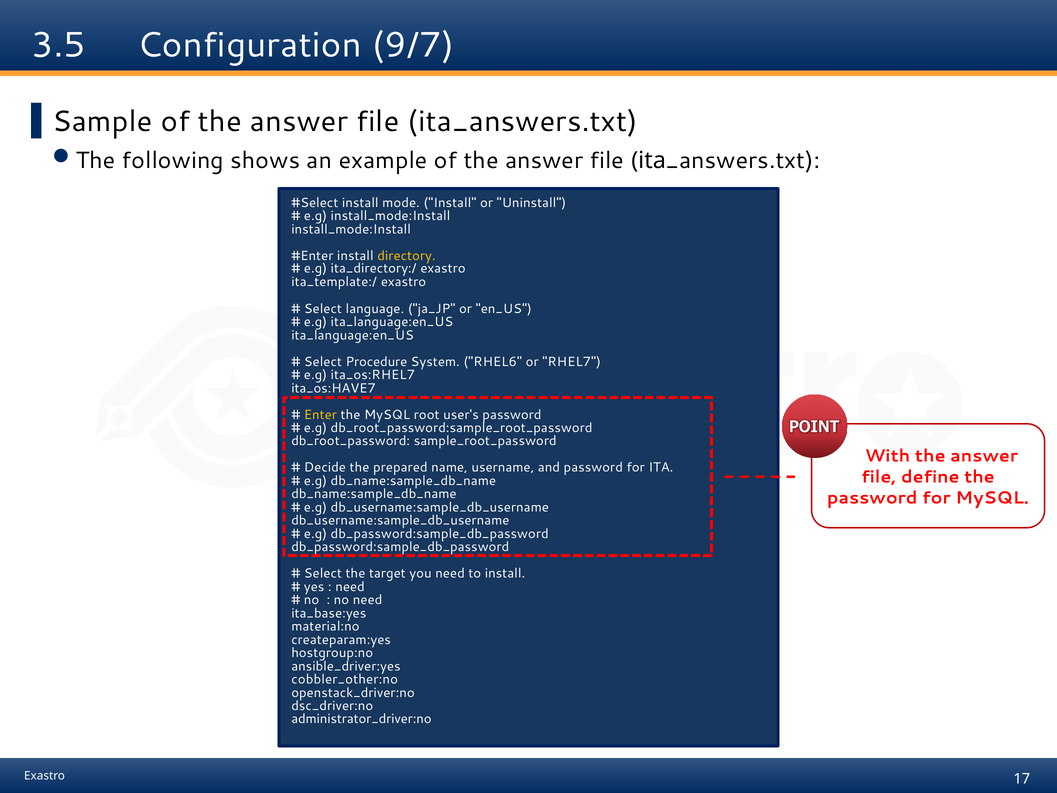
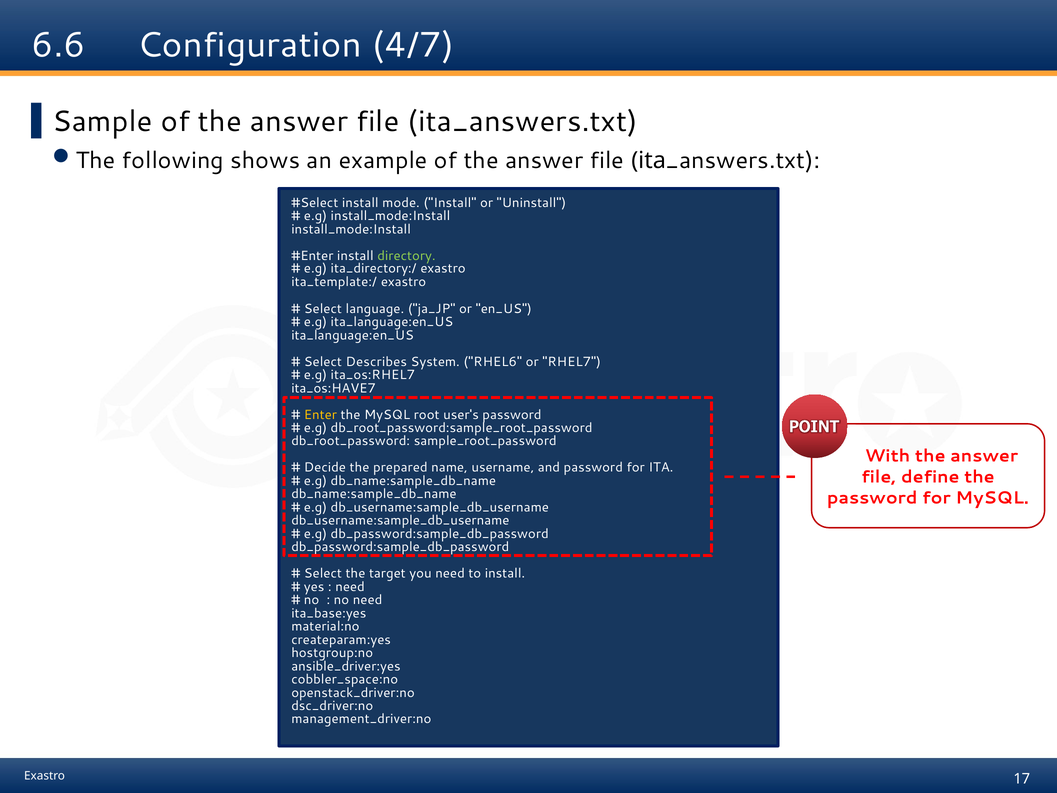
3.5: 3.5 -> 6.6 (59, 45)
9/7: 9/7 -> 4/7 (413, 45)
directory colour: yellow -> light green (406, 256)
Procedure: Procedure -> Describes (376, 362)
cobbler_other:no: cobbler_other:no -> cobbler_space:no (345, 679)
administrator_driver:no: administrator_driver:no -> management_driver:no (361, 719)
